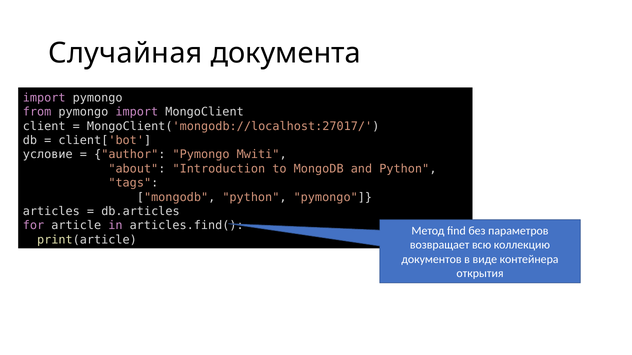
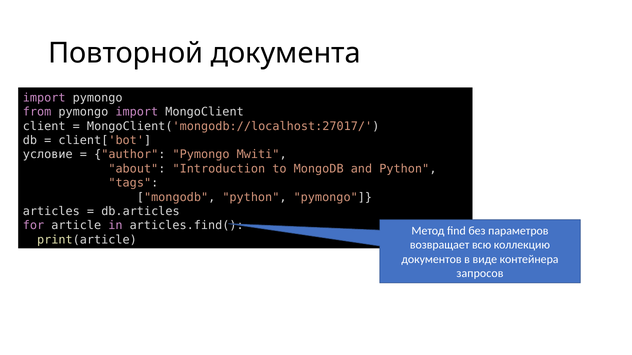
Случайная: Случайная -> Повторной (126, 53)
открытия: открытия -> запросов (480, 274)
